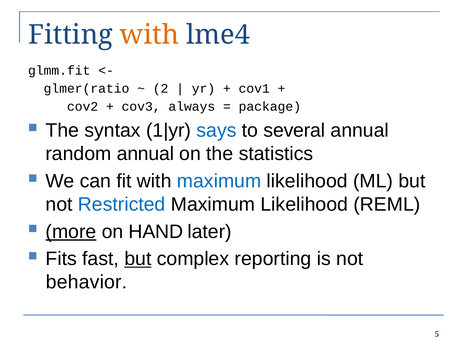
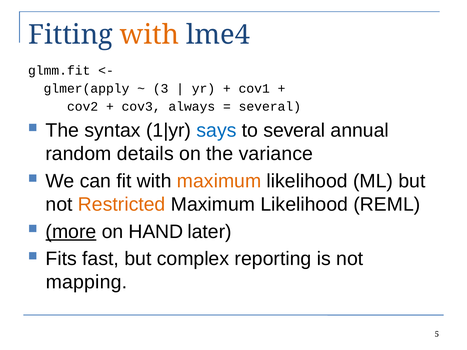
glmer(ratio: glmer(ratio -> glmer(apply (86, 89)
2: 2 -> 3 (161, 89)
package: package -> several (270, 107)
random annual: annual -> details (145, 154)
statistics: statistics -> variance (276, 154)
maximum colour: blue -> orange (219, 181)
Restricted colour: blue -> orange (122, 205)
but underline: present -> none (138, 259)
behavior: behavior -> mapping (86, 282)
